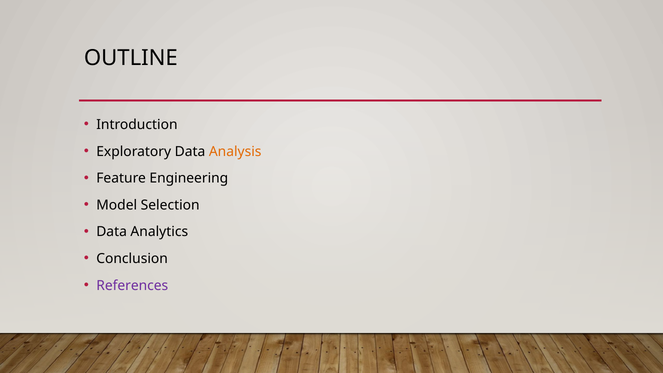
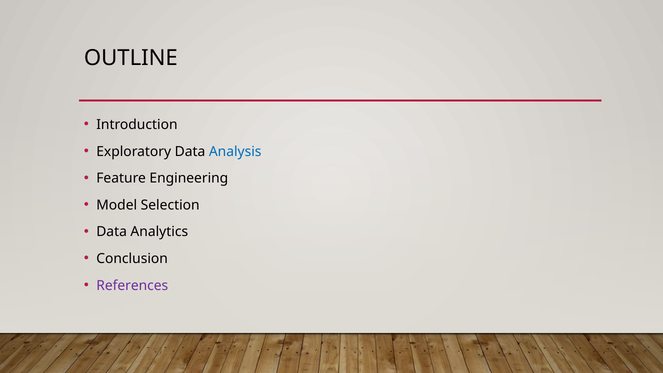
Analysis colour: orange -> blue (235, 151)
